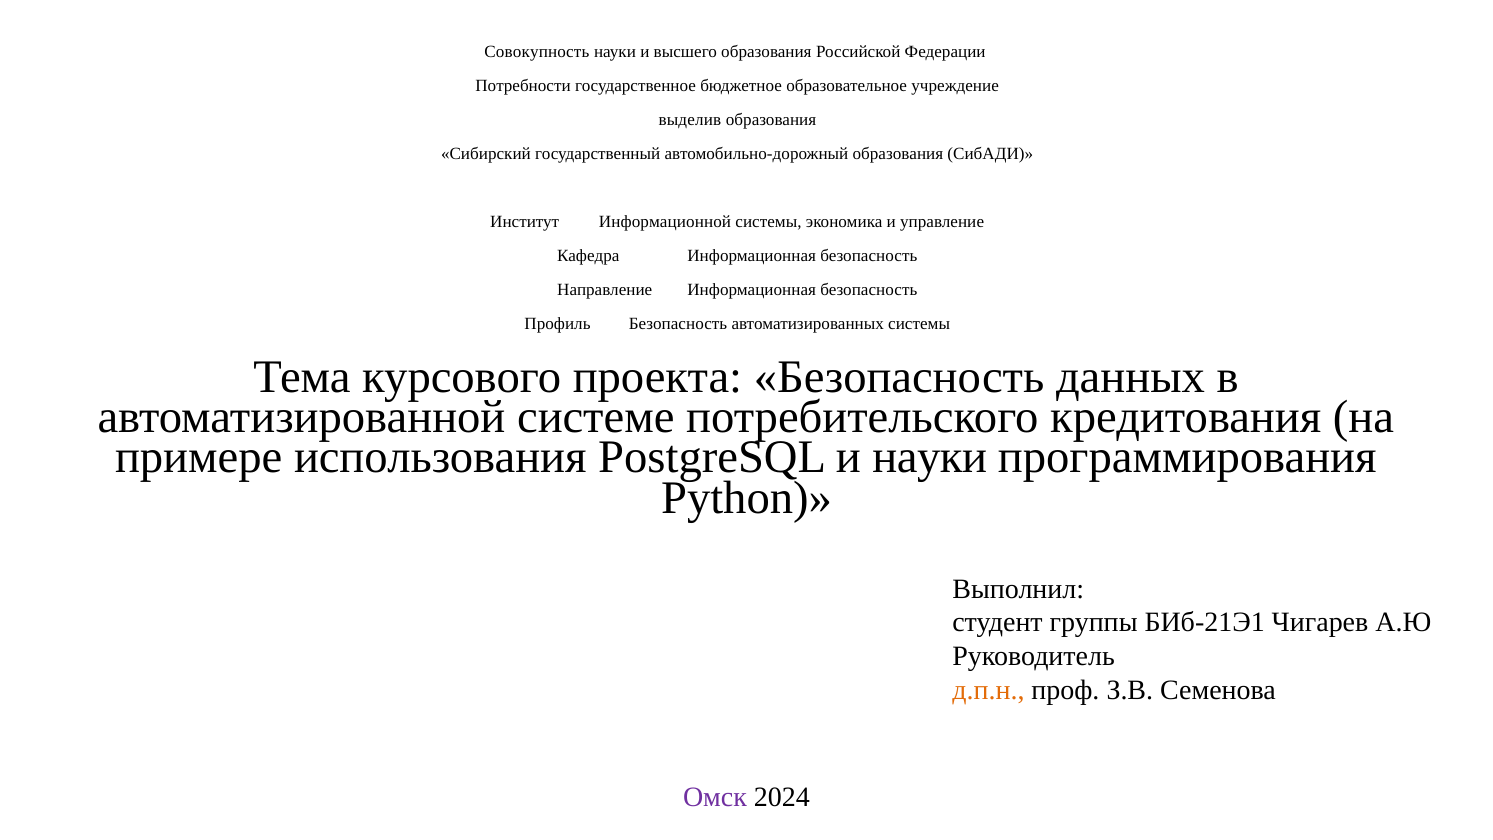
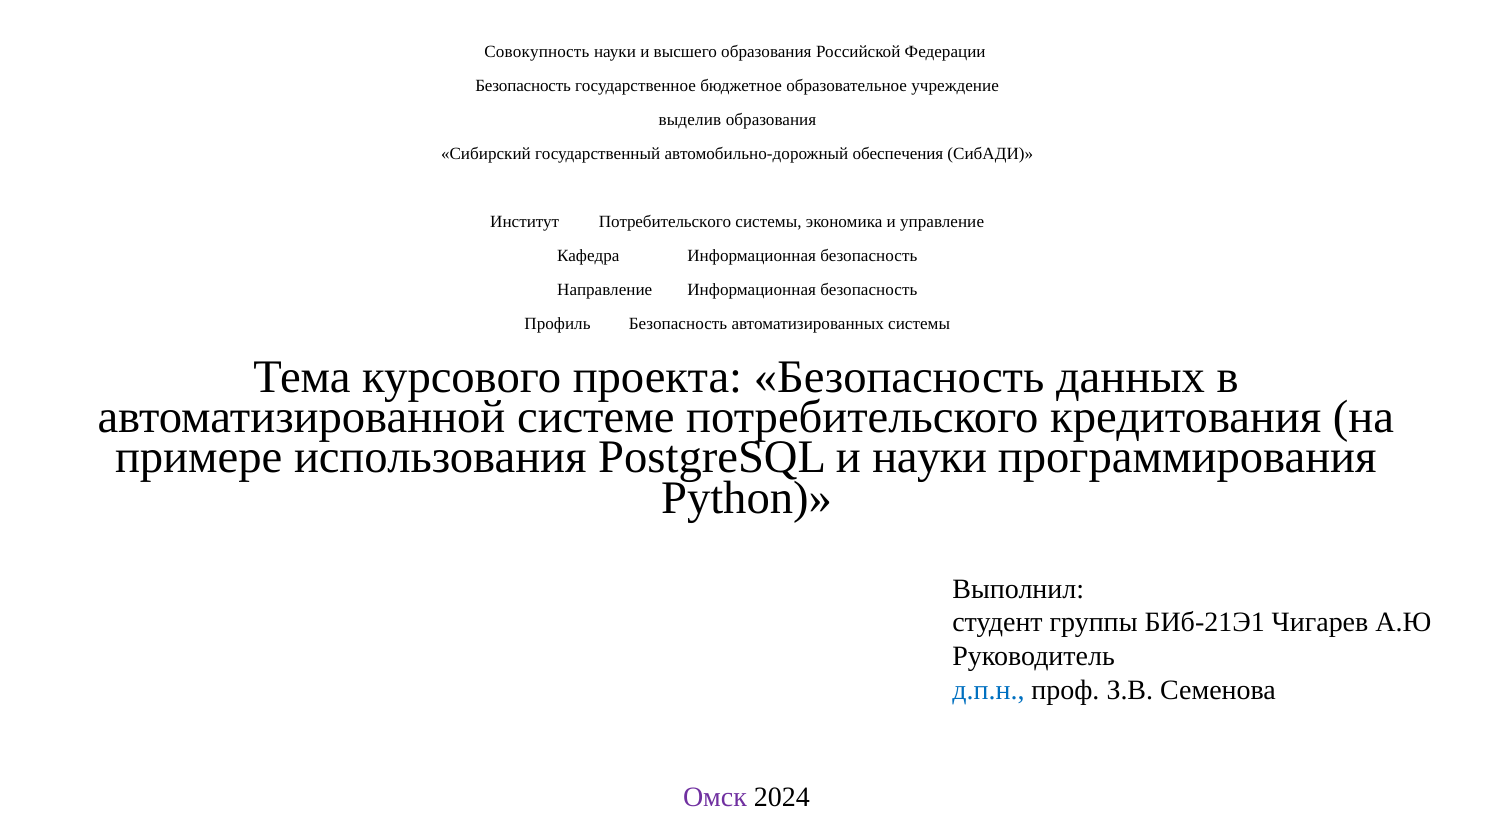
Потребности: Потребности -> Безопасность (523, 86)
автомобильно-дорожный образования: образования -> обеспечения (898, 154)
Институт Информационной: Информационной -> Потребительского (665, 222)
д.п.н colour: orange -> blue (988, 690)
